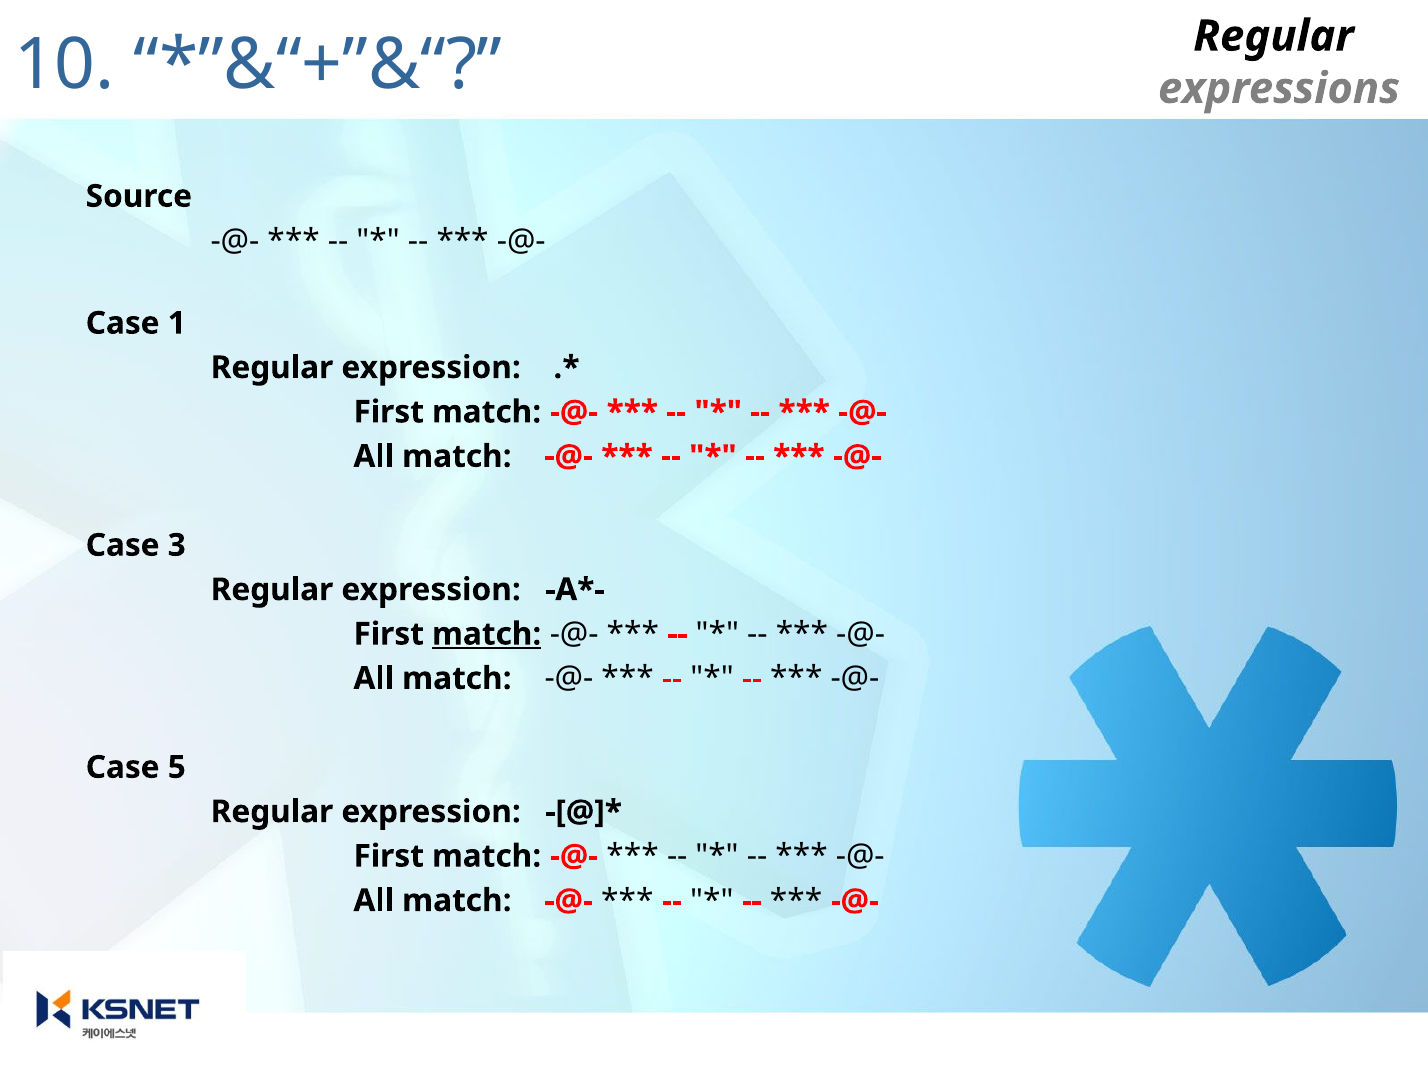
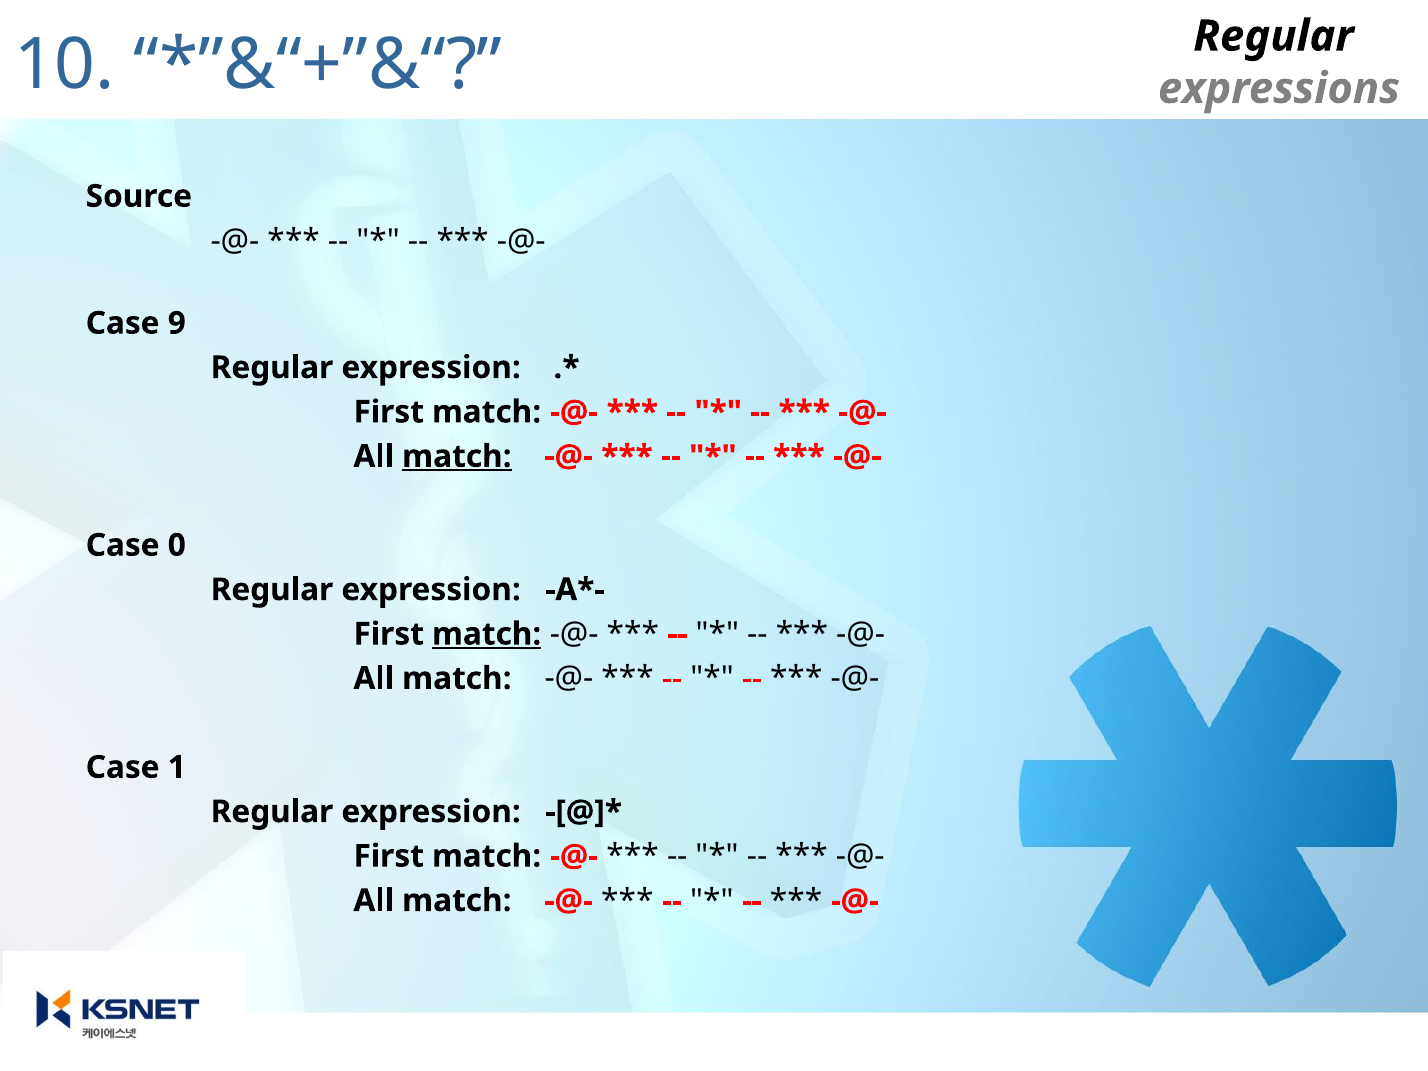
1: 1 -> 9 (177, 323)
match underline: none -> present (457, 456)
3: 3 -> 0 (177, 545)
5: 5 -> 1 (177, 767)
